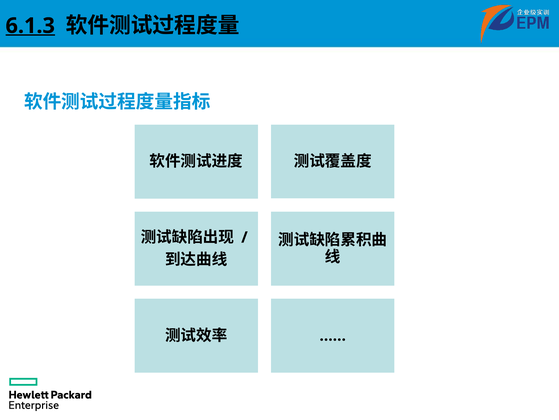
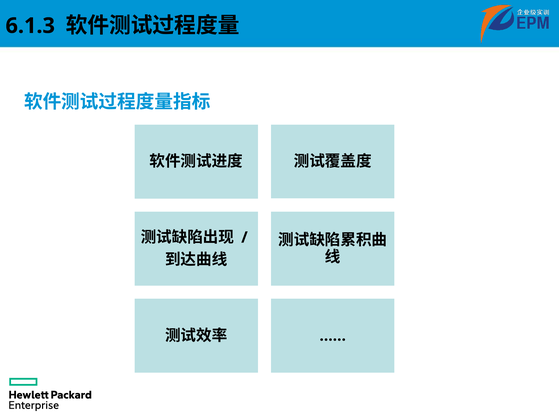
6.1.3 underline: present -> none (30, 26)
